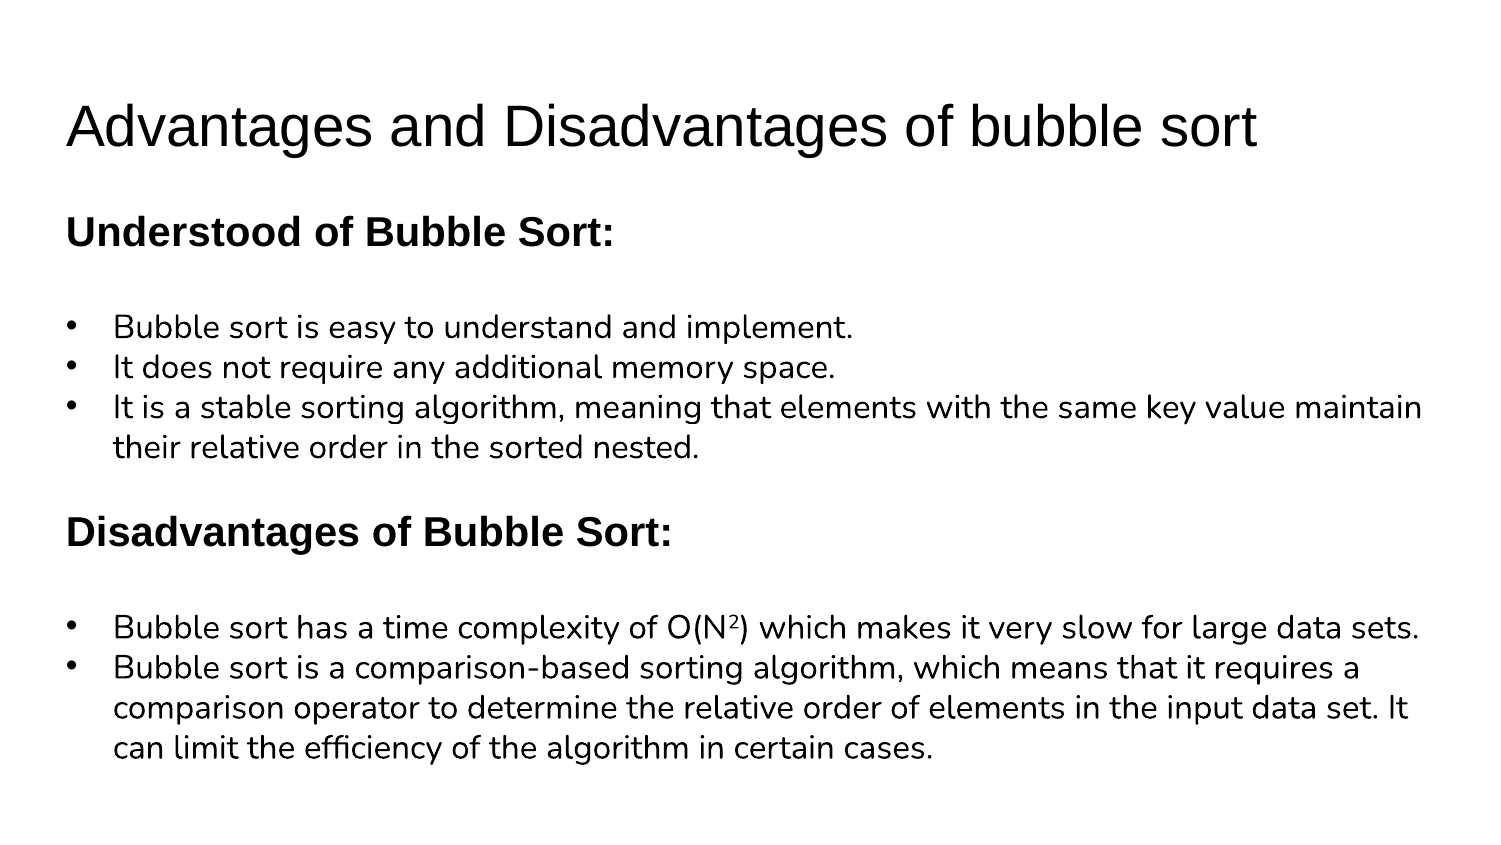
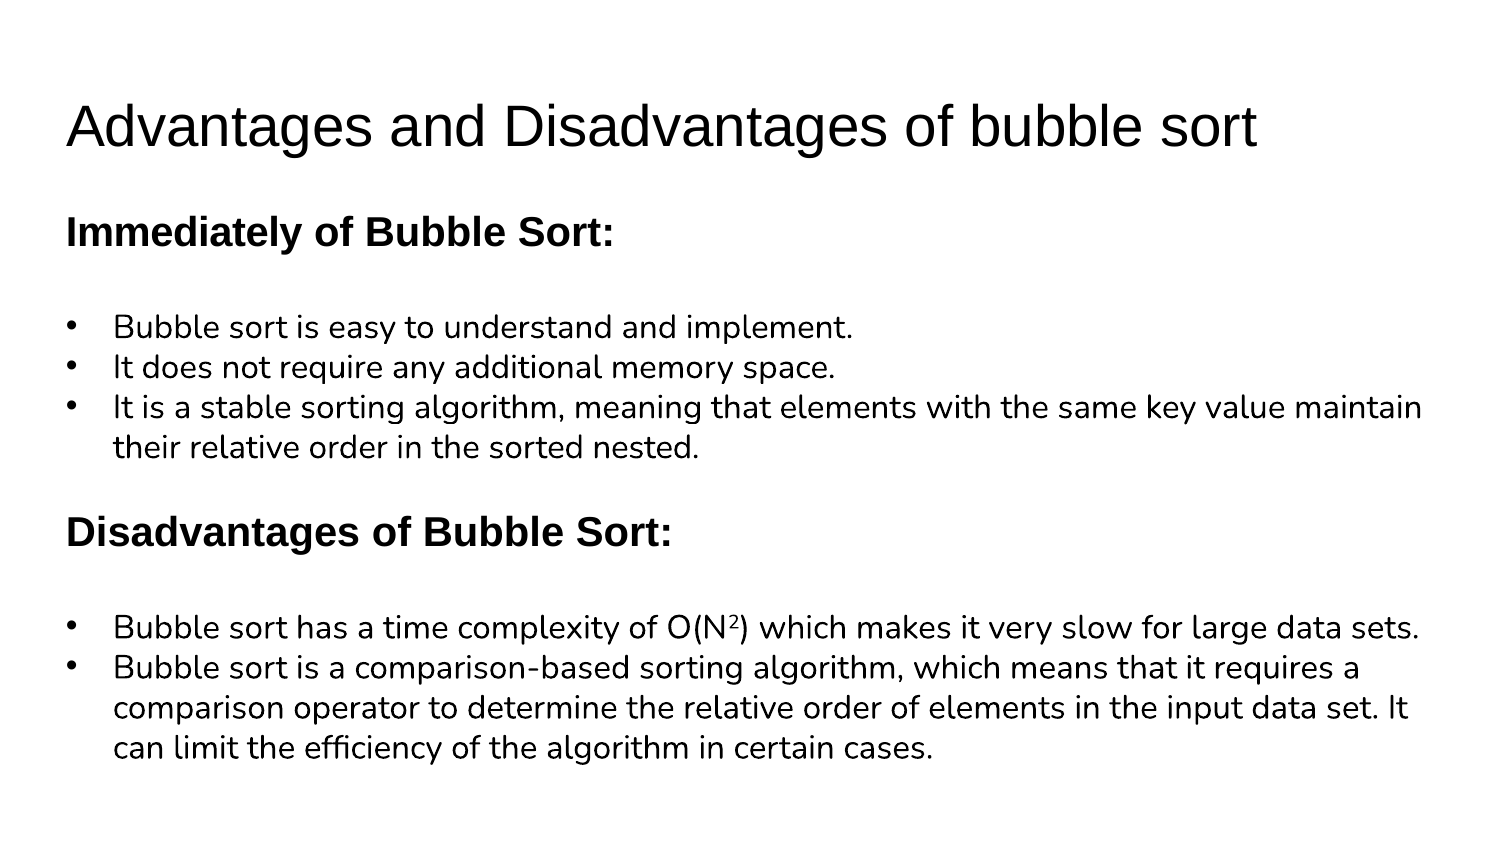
Understood: Understood -> Immediately (184, 232)
